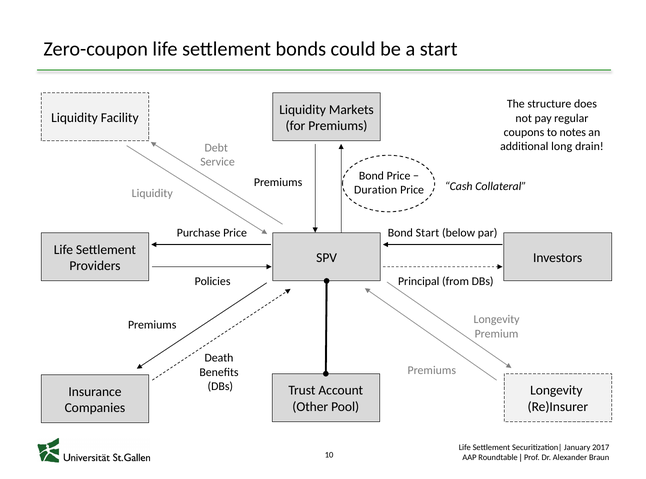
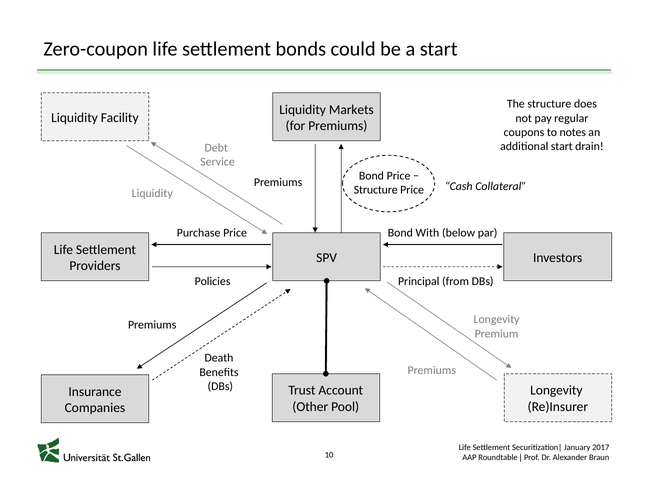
additional long: long -> start (562, 146)
Duration: Duration -> Structure (376, 190)
Bond Start: Start -> With (427, 232)
